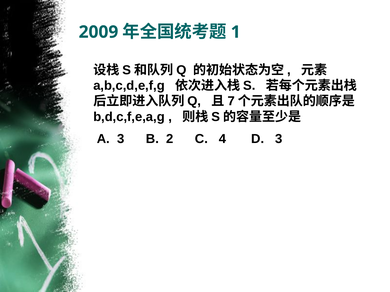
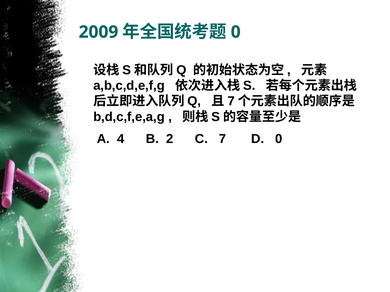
1: 1 -> 0 (236, 32)
A 3: 3 -> 4 (121, 139)
4: 4 -> 7 (222, 139)
D 3: 3 -> 0 (279, 139)
